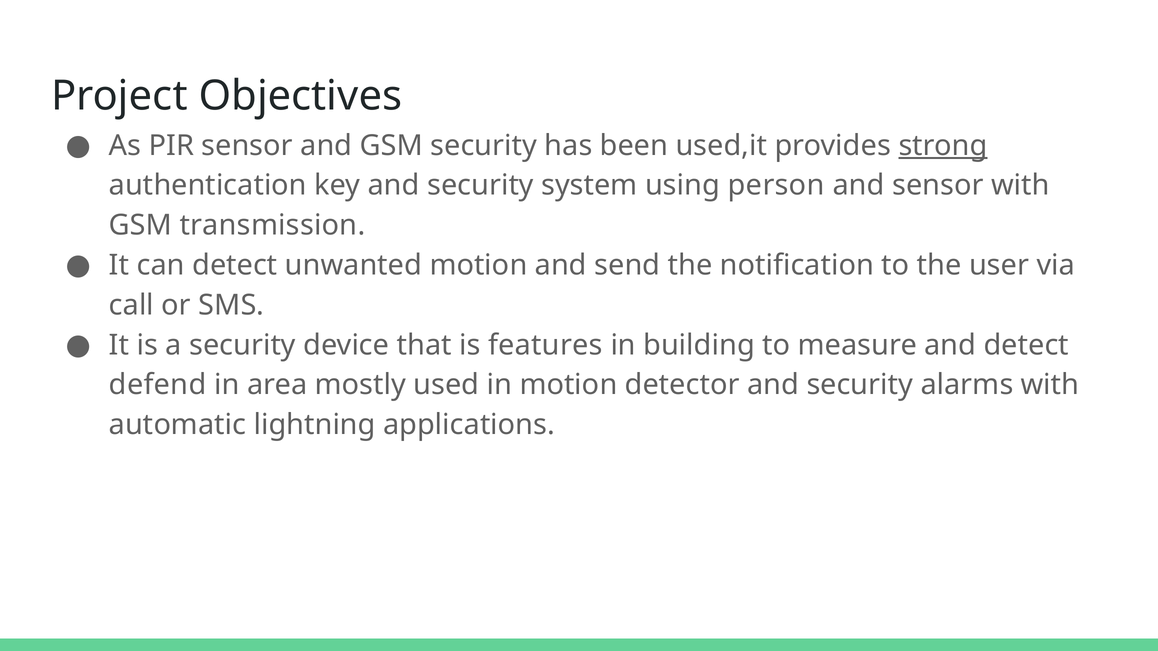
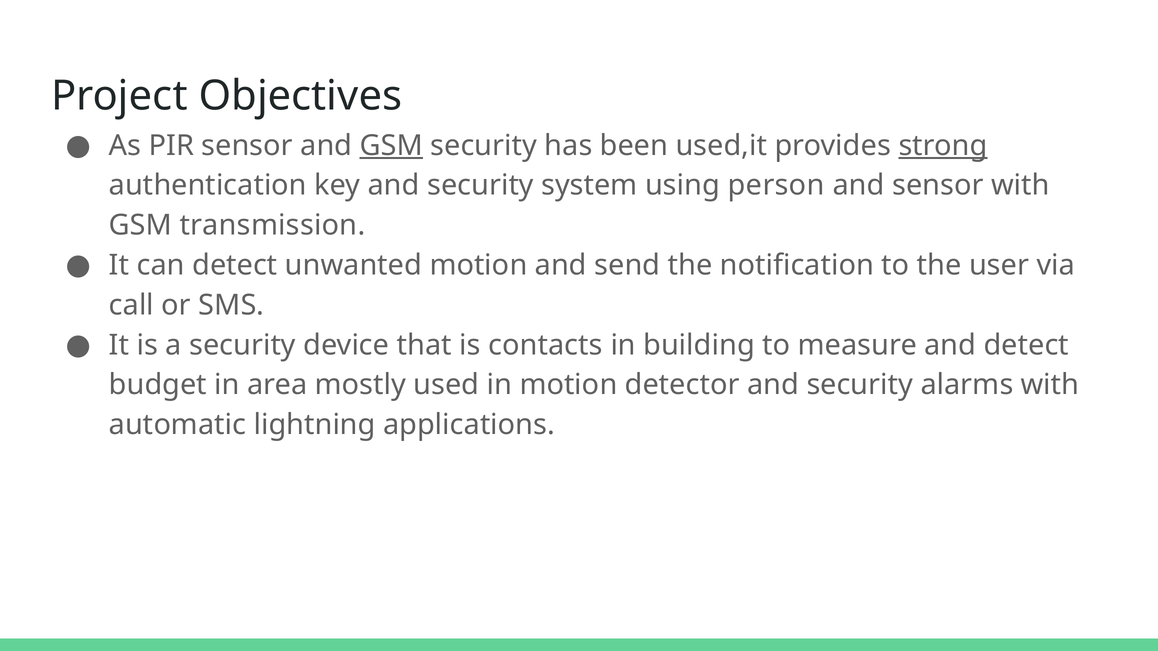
GSM underline: none -> present (391, 146)
features: features -> contacts (545, 345)
defend: defend -> budget (158, 385)
